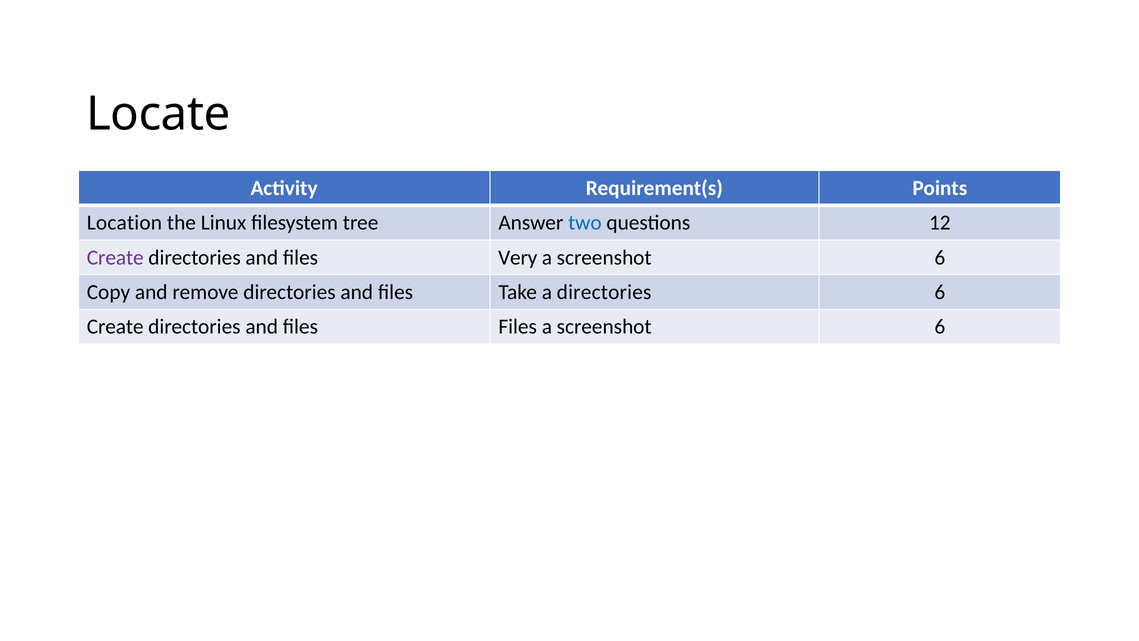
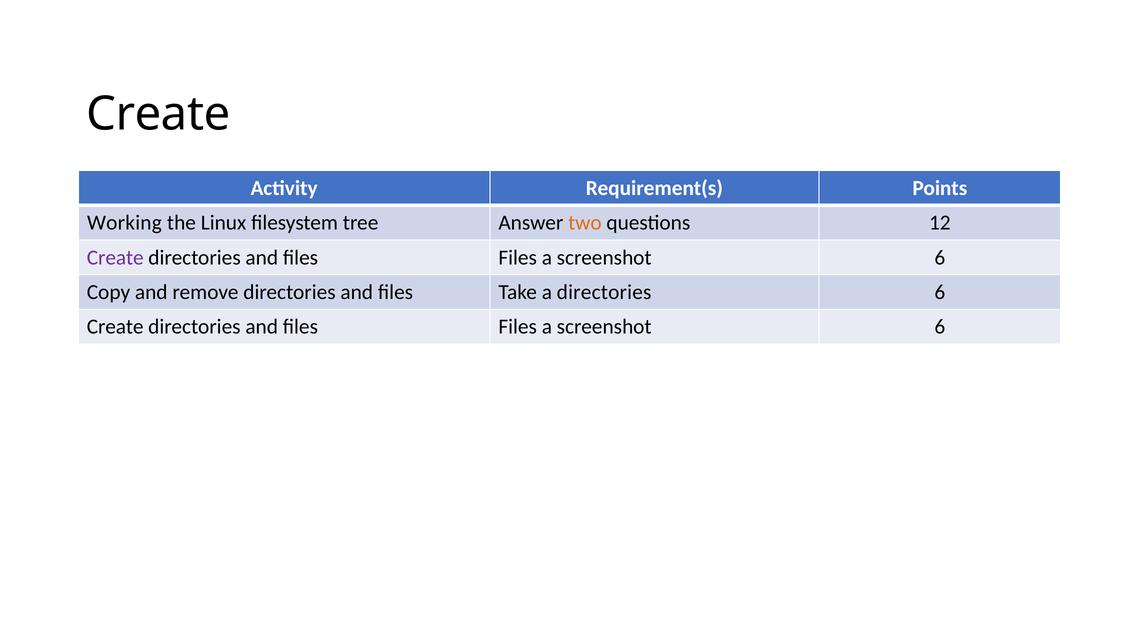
Locate: Locate -> Create (158, 114)
Location: Location -> Working (124, 223)
two colour: blue -> orange (585, 223)
Very: Very -> Files (518, 257)
